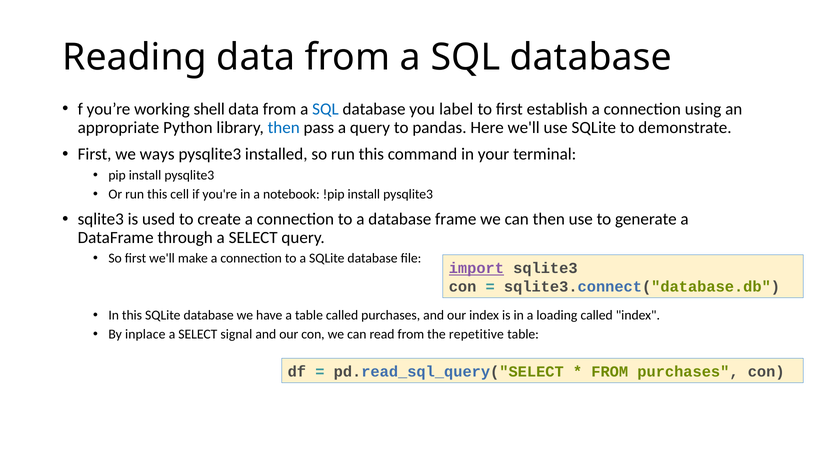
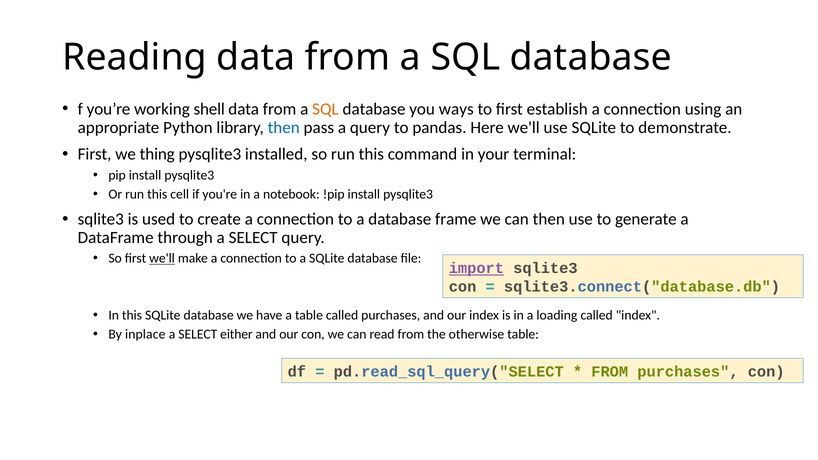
SQL colour: blue -> orange (325, 109)
label: label -> ways (456, 109)
ways: ways -> thing (157, 154)
we'll underline: none -> present (162, 258)
signal: signal -> either (236, 334)
repetitive: repetitive -> otherwise (476, 334)
